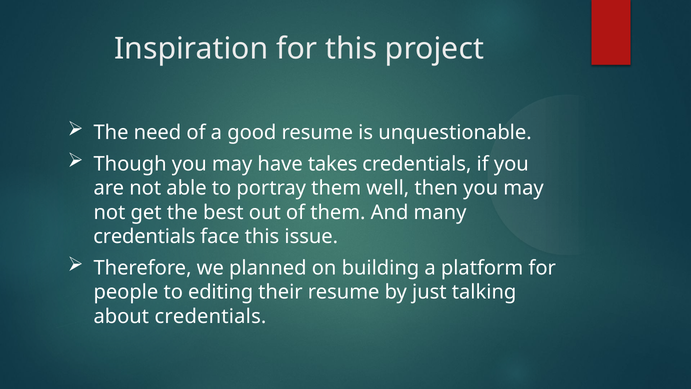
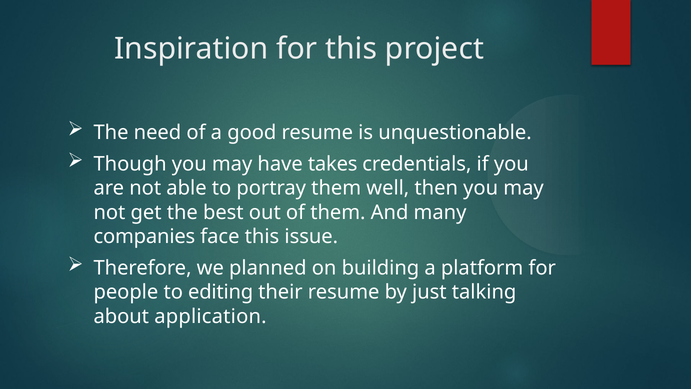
credentials: credentials -> companies (144, 236)
about credentials: credentials -> application (210, 316)
